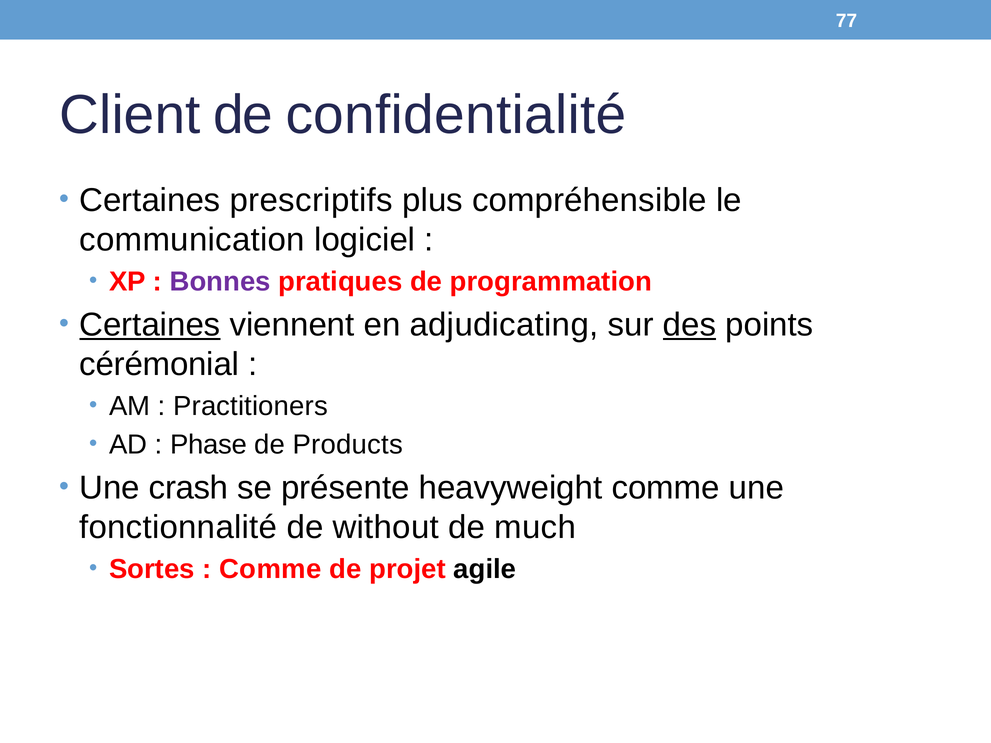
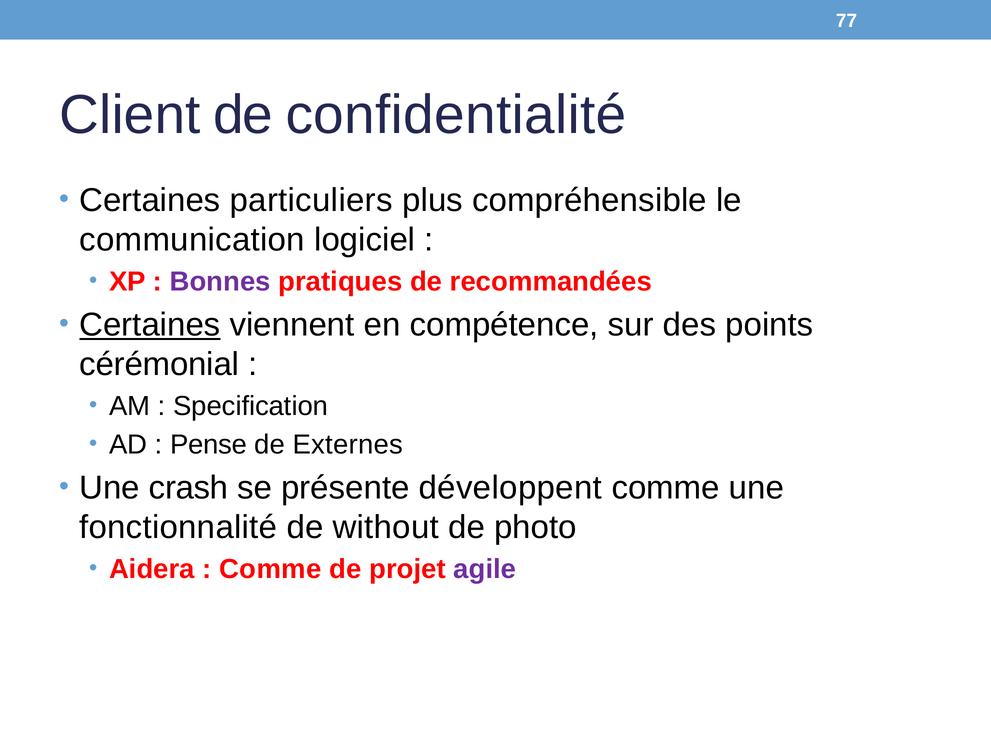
prescriptifs: prescriptifs -> particuliers (311, 201)
programmation: programmation -> recommandées (551, 282)
adjudicating: adjudicating -> compétence (504, 325)
des underline: present -> none (690, 325)
Practitioners: Practitioners -> Specification (251, 406)
Phase: Phase -> Pense (209, 445)
Products: Products -> Externes (348, 445)
heavyweight: heavyweight -> développent (510, 488)
much: much -> photo (535, 528)
Sortes: Sortes -> Aidera (152, 569)
agile colour: black -> purple (485, 569)
